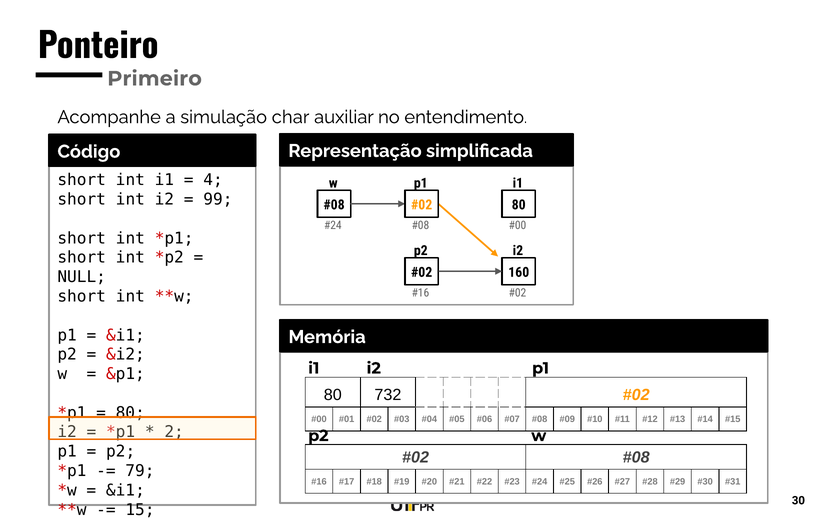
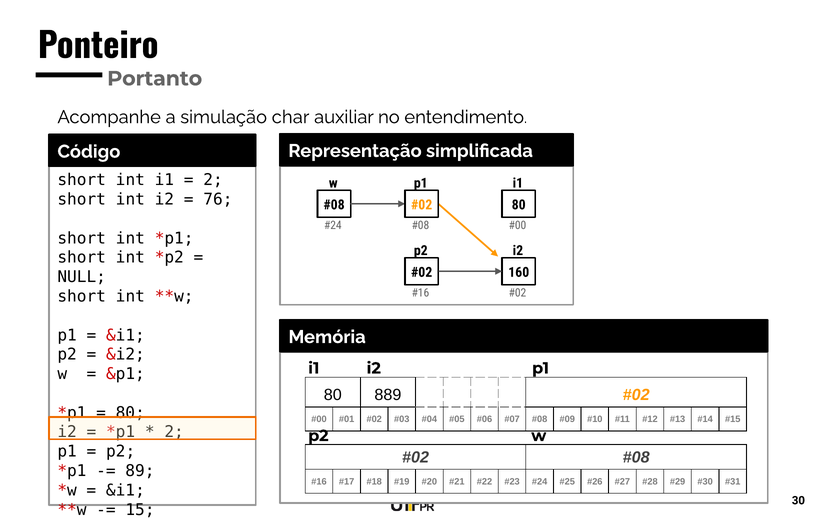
Primeiro: Primeiro -> Portanto (155, 79)
4: 4 -> 2 (213, 180)
99: 99 -> 76 (218, 199)
732: 732 -> 889 (388, 395)
79: 79 -> 89 (140, 471)
